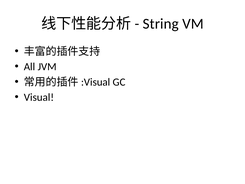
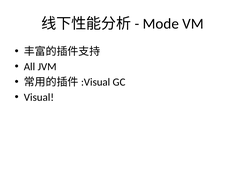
String: String -> Mode (161, 24)
